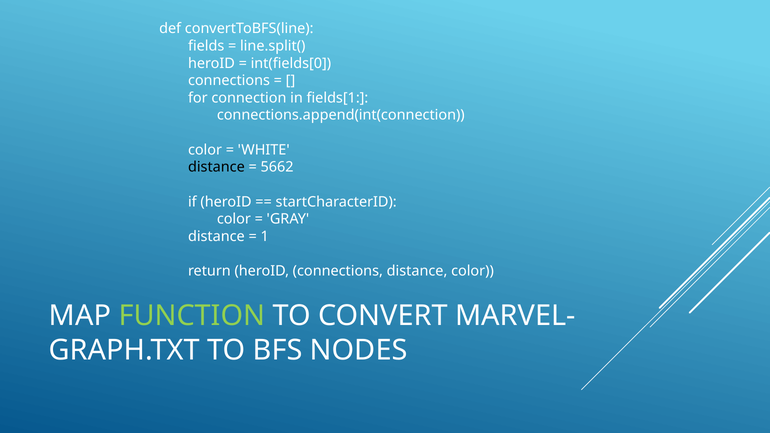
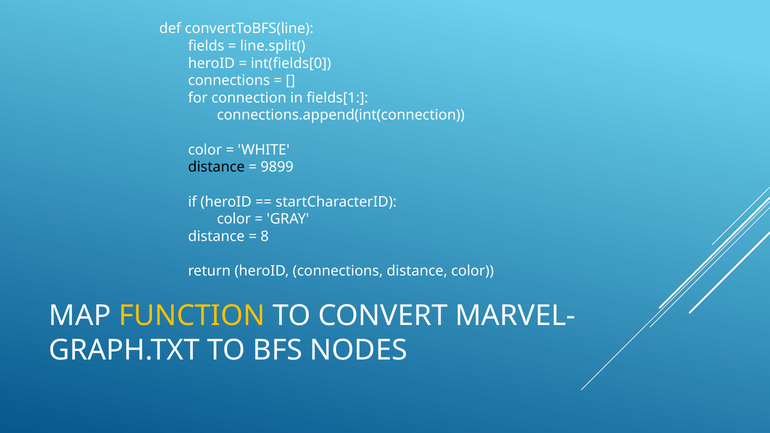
5662: 5662 -> 9899 (277, 167)
1: 1 -> 8 (265, 237)
FUNCTION colour: light green -> yellow (192, 316)
